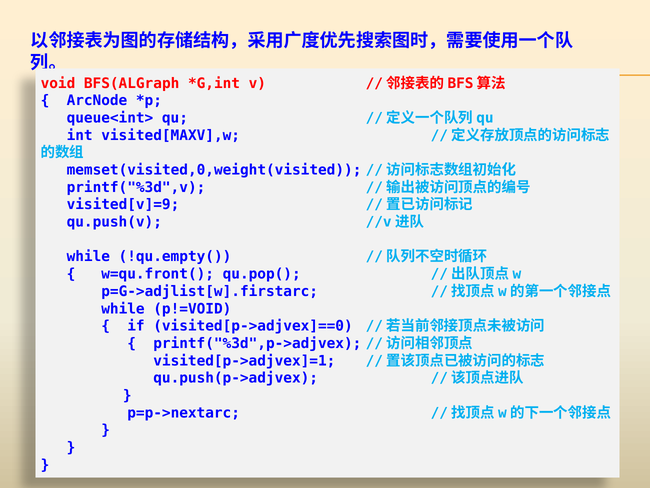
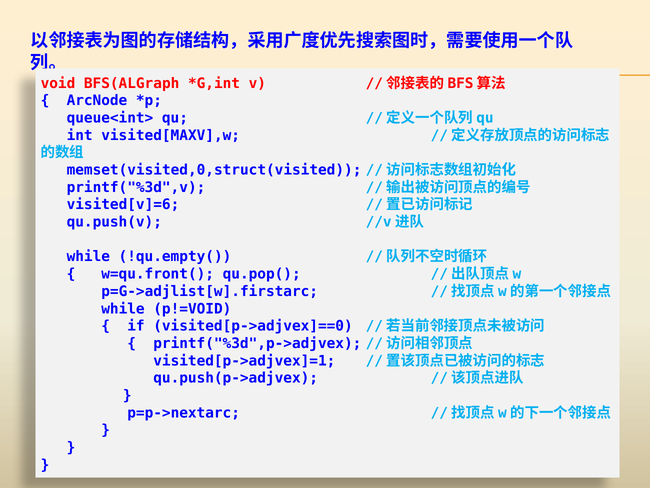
memset(visited,0,weight(visited: memset(visited,0,weight(visited -> memset(visited,0,struct(visited (214, 170)
visited[v]=9: visited[v]=9 -> visited[v]=6 (123, 204)
